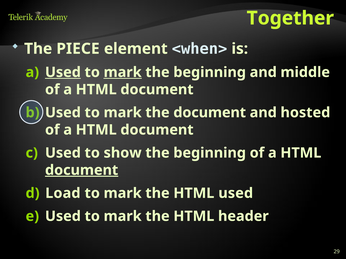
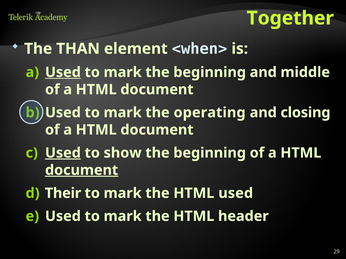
PIECE: PIECE -> THAN (78, 49)
mark underline: present -> none (123, 72)
the document: document -> operating (210, 113)
hosted: hosted -> closing (305, 113)
Used underline: none -> present (63, 153)
Load: Load -> Their (63, 194)
